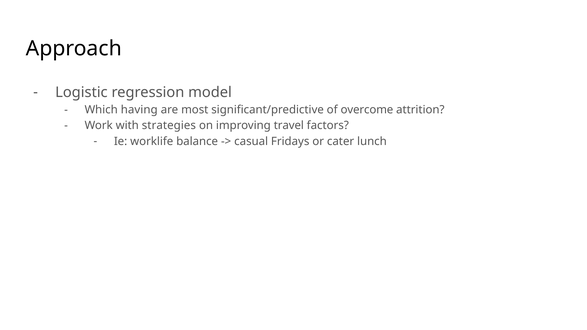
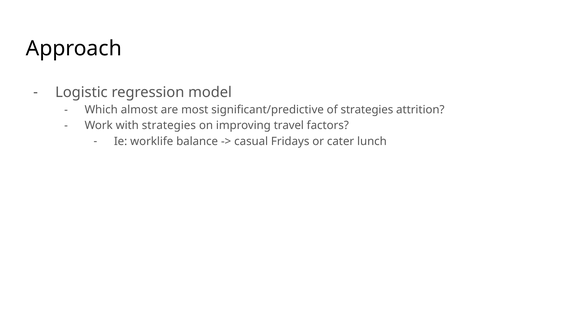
having: having -> almost (139, 110)
of overcome: overcome -> strategies (367, 110)
